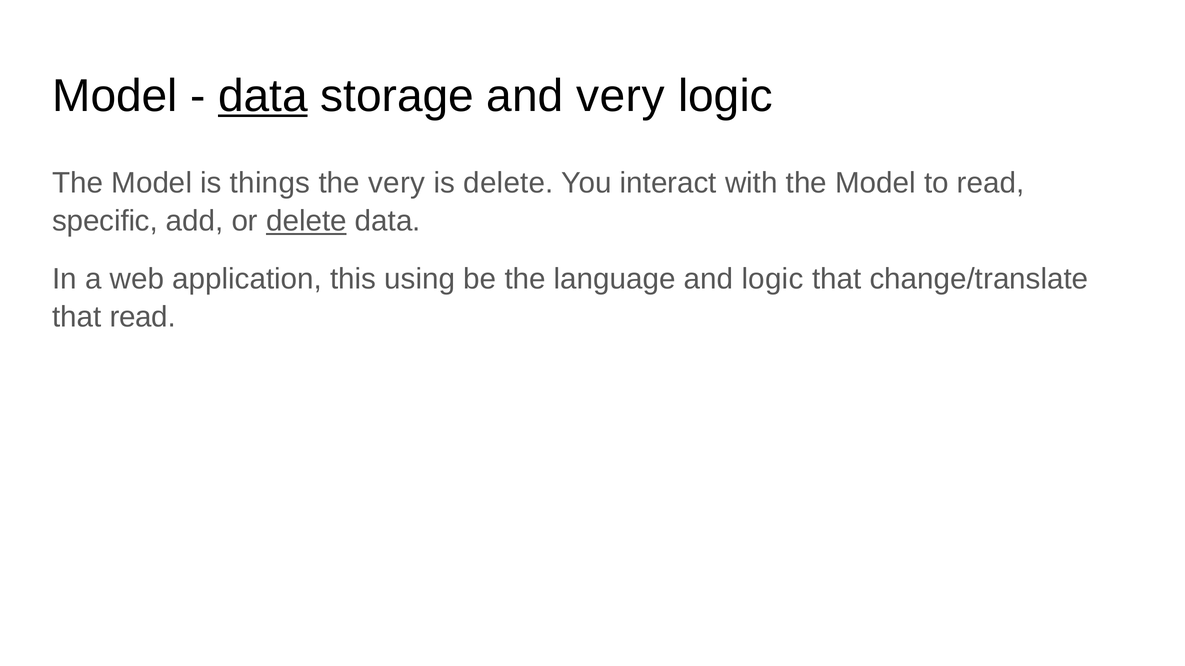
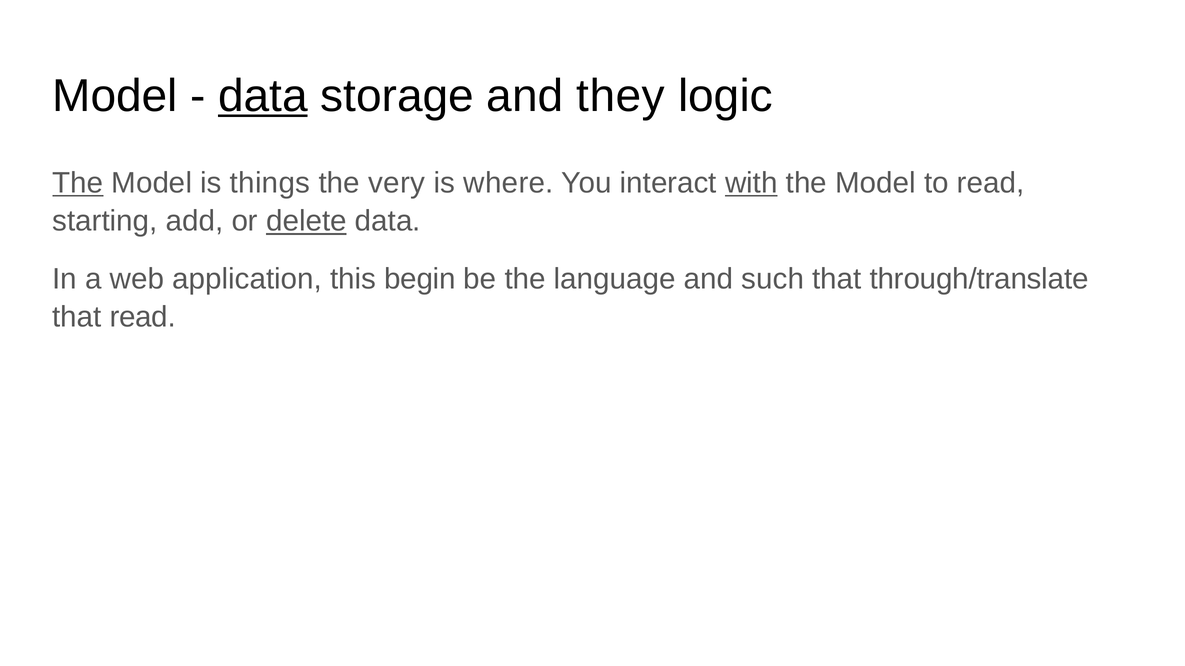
and very: very -> they (621, 96)
The underline: none -> present (78, 183)
is delete: delete -> where (509, 183)
with underline: none -> present (751, 183)
specific: specific -> starting (105, 221)
using: using -> begin (420, 279)
and logic: logic -> such (773, 279)
change/translate: change/translate -> through/translate (979, 279)
